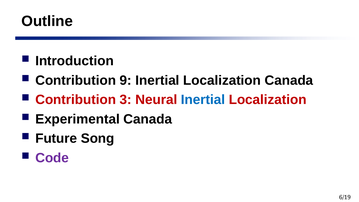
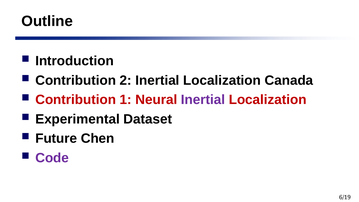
9: 9 -> 2 (126, 80)
3: 3 -> 1 (126, 100)
Inertial colour: blue -> purple (203, 100)
Experimental Canada: Canada -> Dataset (148, 119)
Song: Song -> Chen (98, 138)
